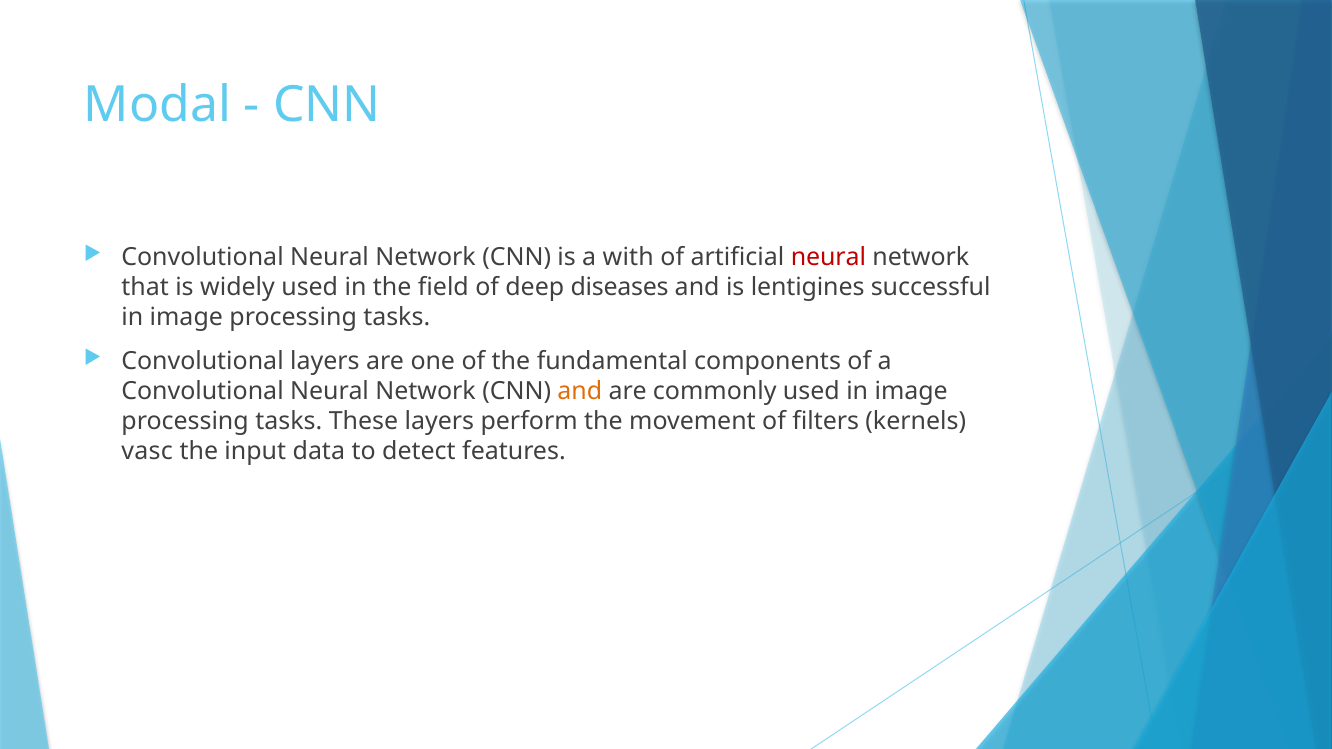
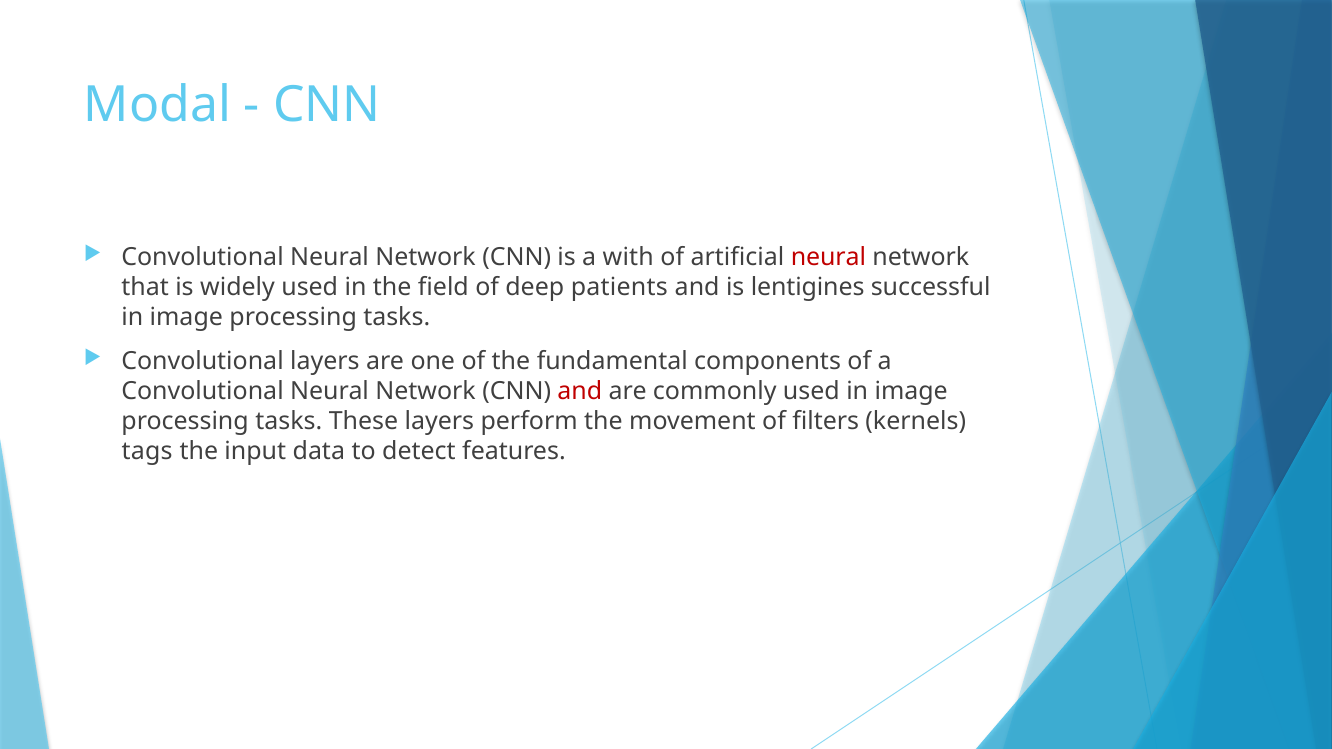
diseases: diseases -> patients (619, 288)
and colour: orange -> red (580, 392)
vasc: vasc -> tags (147, 451)
